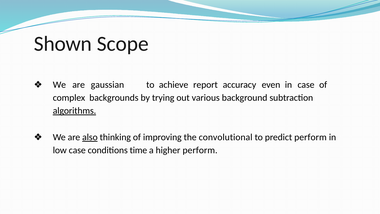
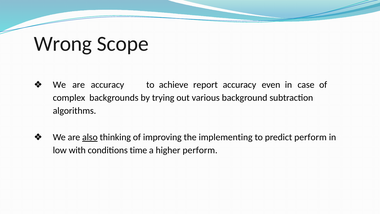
Shown: Shown -> Wrong (63, 44)
are gaussian: gaussian -> accuracy (108, 85)
algorithms underline: present -> none (74, 111)
convolutional: convolutional -> implementing (226, 137)
low case: case -> with (77, 150)
